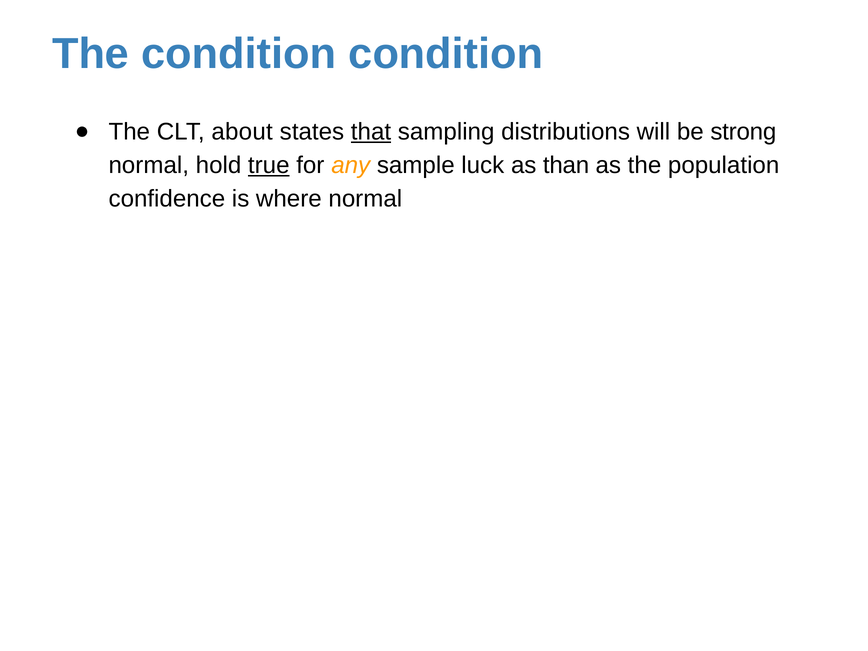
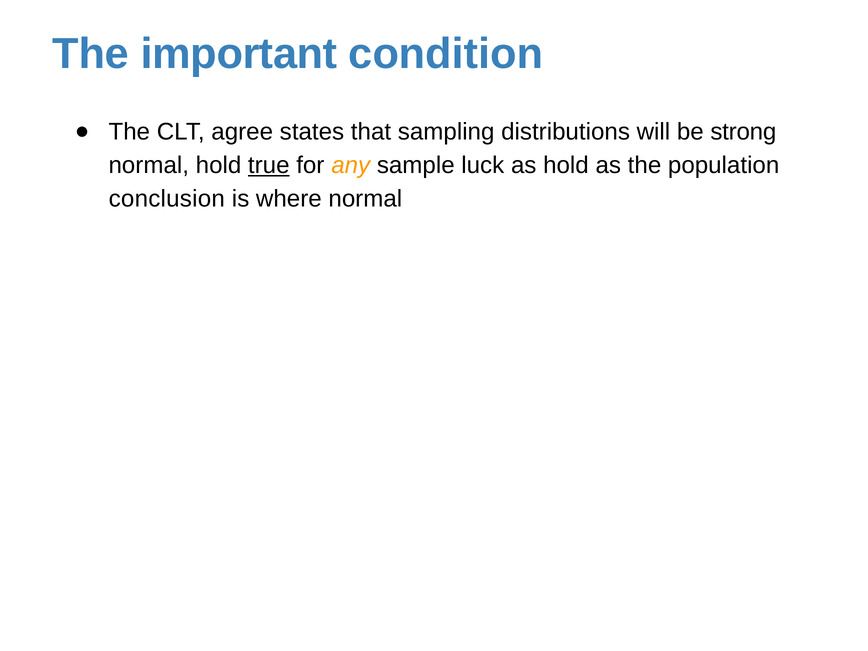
The condition: condition -> important (239, 54)
about: about -> agree (242, 132)
that underline: present -> none (371, 132)
as than: than -> hold (566, 165)
confidence: confidence -> conclusion (167, 199)
